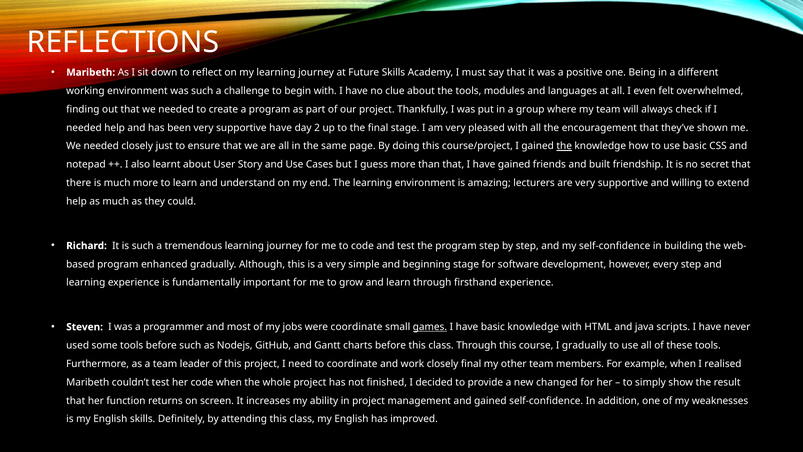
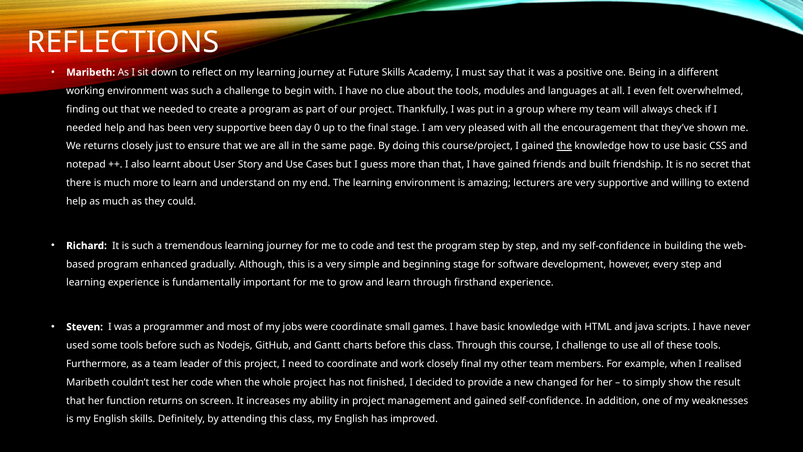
supportive have: have -> been (281, 128)
2: 2 -> 0 (317, 128)
needed: needed -> returns (101, 146)
games underline: present -> none (430, 327)
I gradually: gradually -> challenge (584, 345)
